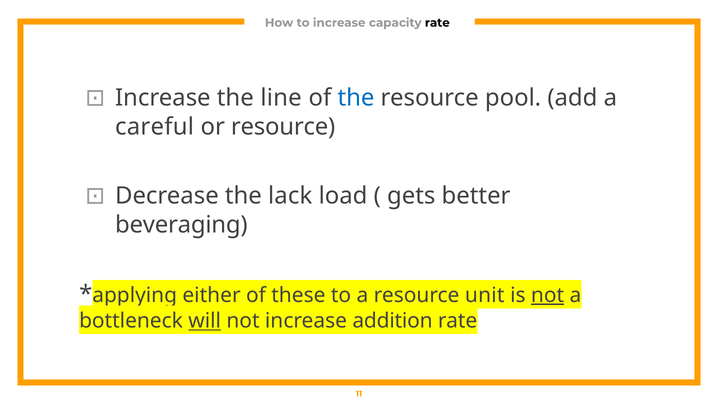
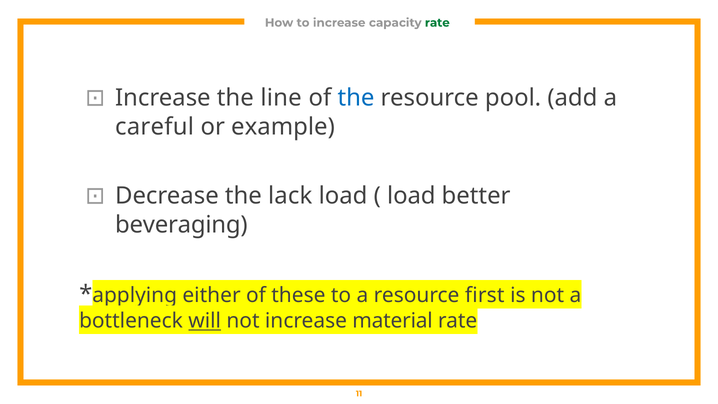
rate colour: black -> green (437, 23)
or resource: resource -> example (283, 127)
gets: gets -> load (411, 196)
unit: unit -> first (485, 295)
not underline: present -> none (548, 295)
addition: addition -> material (393, 321)
